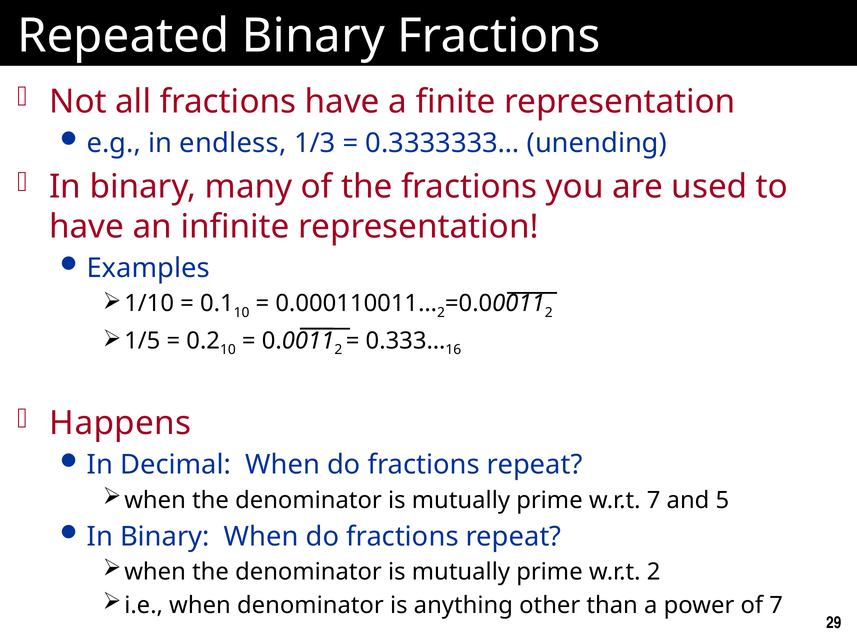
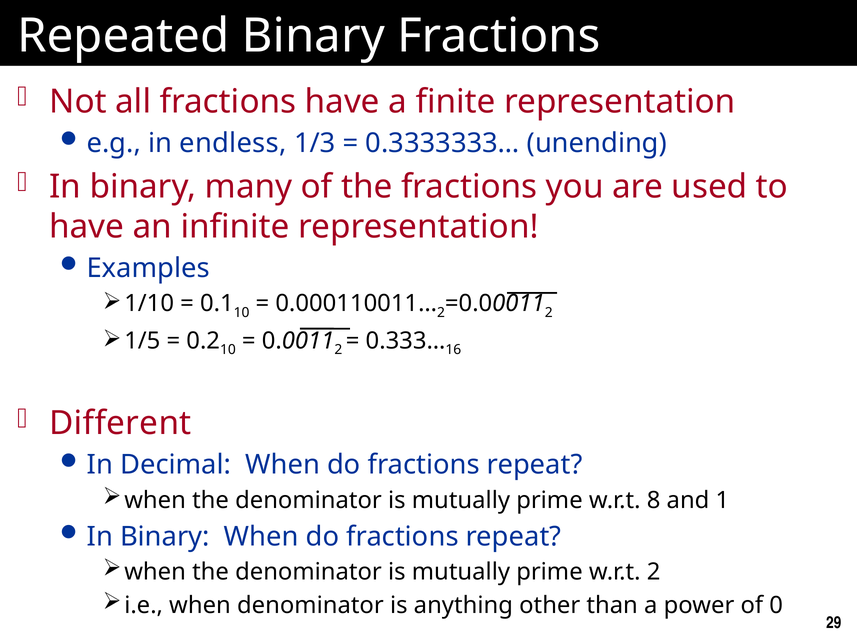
Happens: Happens -> Different (120, 423)
w.r.t 7: 7 -> 8 (654, 500)
5: 5 -> 1 (722, 500)
of 7: 7 -> 0 (776, 605)
